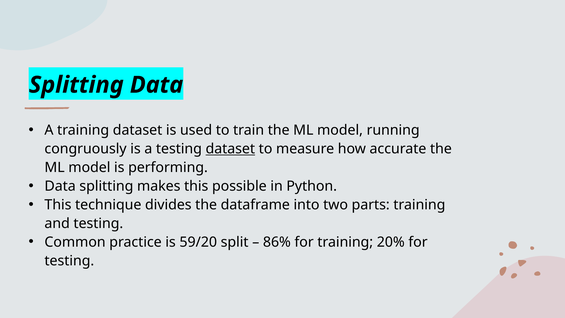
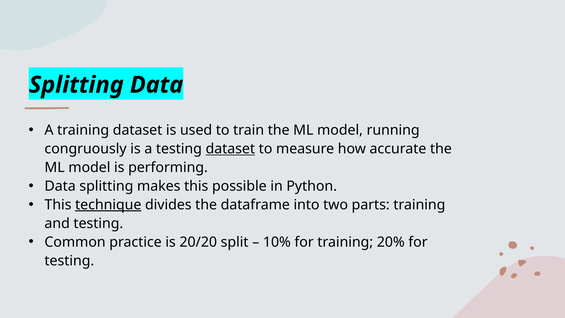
technique underline: none -> present (108, 205)
59/20: 59/20 -> 20/20 (198, 242)
86%: 86% -> 10% (277, 242)
